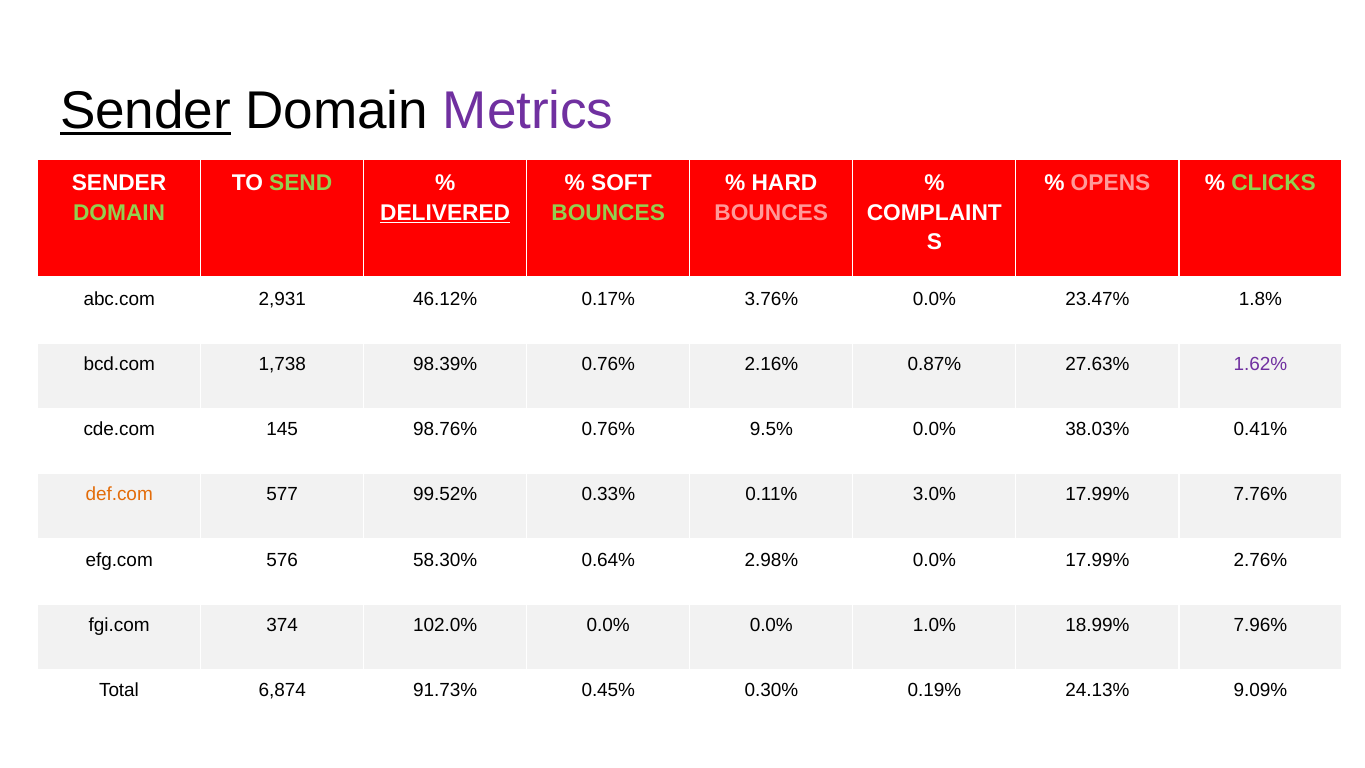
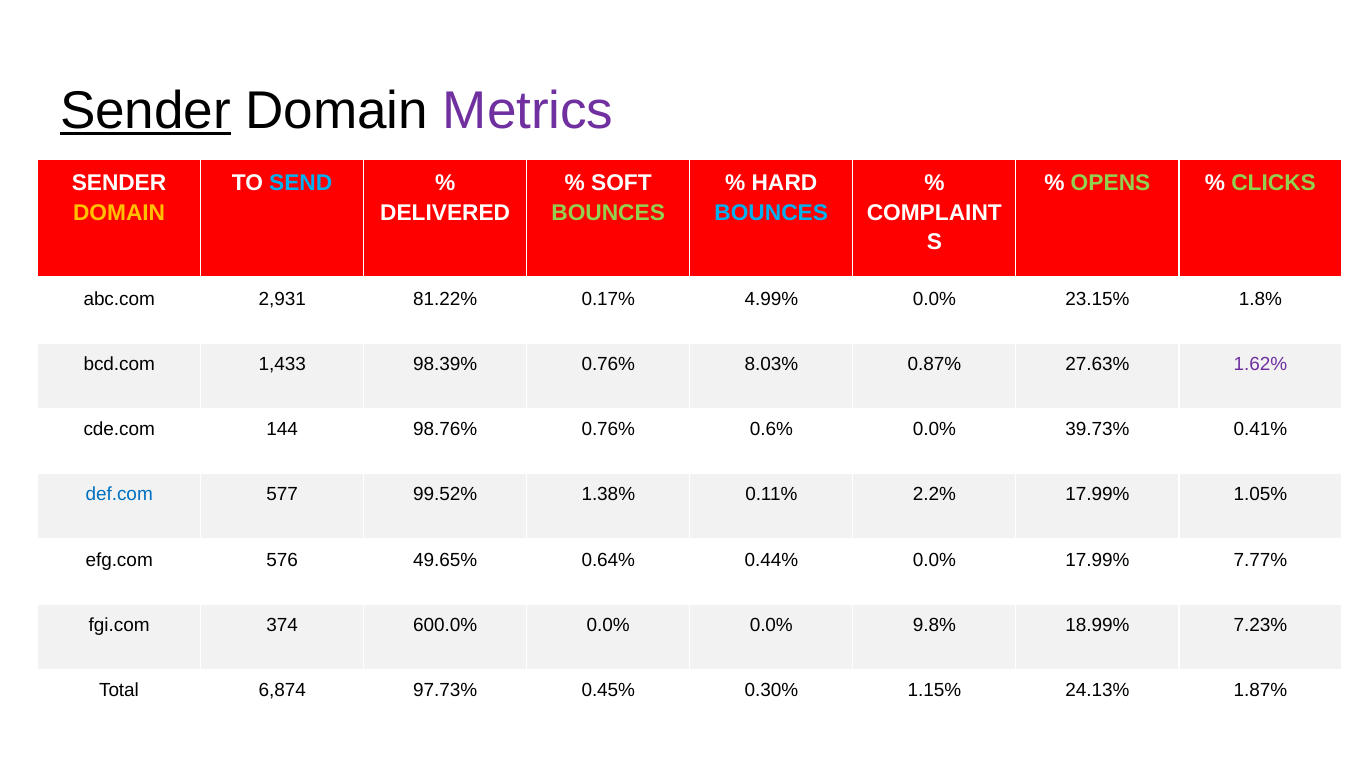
SEND colour: light green -> light blue (301, 183)
OPENS colour: pink -> light green (1111, 183)
DOMAIN colour: light green -> yellow (119, 213)
DELIVERED underline: present -> none (445, 213)
BOUNCES colour: pink -> light blue (771, 213)
46.12%: 46.12% -> 81.22% (445, 299)
3.76%: 3.76% -> 4.99% (771, 299)
23.47%: 23.47% -> 23.15% (1097, 299)
1,738: 1,738 -> 1,433 (282, 364)
2.16%: 2.16% -> 8.03% (771, 364)
145: 145 -> 144 (282, 429)
9.5%: 9.5% -> 0.6% (771, 429)
38.03%: 38.03% -> 39.73% (1097, 429)
def.com colour: orange -> blue (119, 494)
0.33%: 0.33% -> 1.38% (608, 494)
3.0%: 3.0% -> 2.2% (934, 494)
7.76%: 7.76% -> 1.05% (1261, 494)
58.30%: 58.30% -> 49.65% (445, 560)
2.98%: 2.98% -> 0.44% (771, 560)
2.76%: 2.76% -> 7.77% (1261, 560)
102.0%: 102.0% -> 600.0% (445, 625)
1.0%: 1.0% -> 9.8% (934, 625)
7.96%: 7.96% -> 7.23% (1261, 625)
91.73%: 91.73% -> 97.73% (445, 690)
0.19%: 0.19% -> 1.15% (934, 690)
9.09%: 9.09% -> 1.87% (1261, 690)
